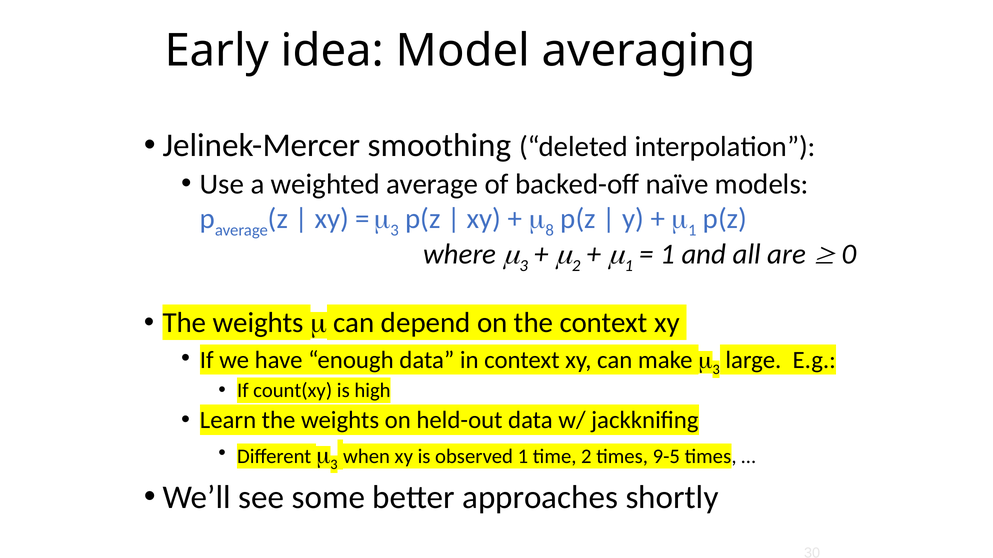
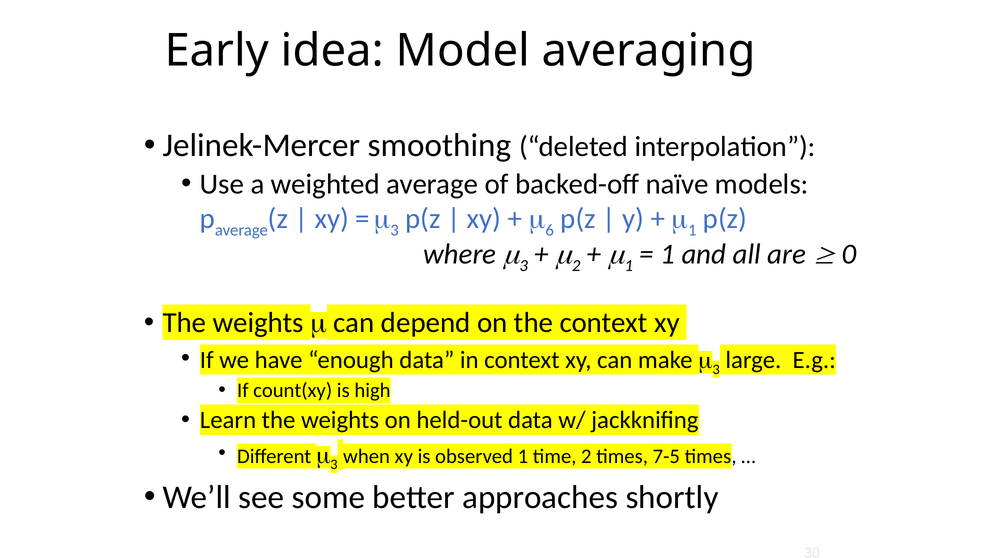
8: 8 -> 6 (550, 230)
9-5: 9-5 -> 7-5 (666, 457)
